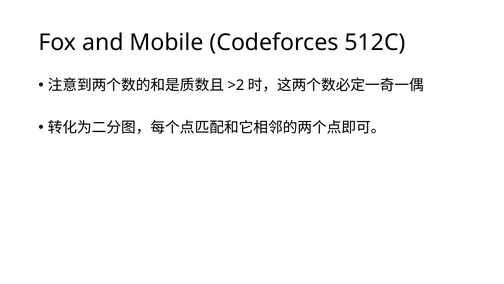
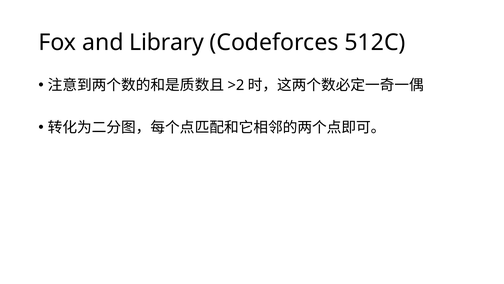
Mobile: Mobile -> Library (167, 42)
